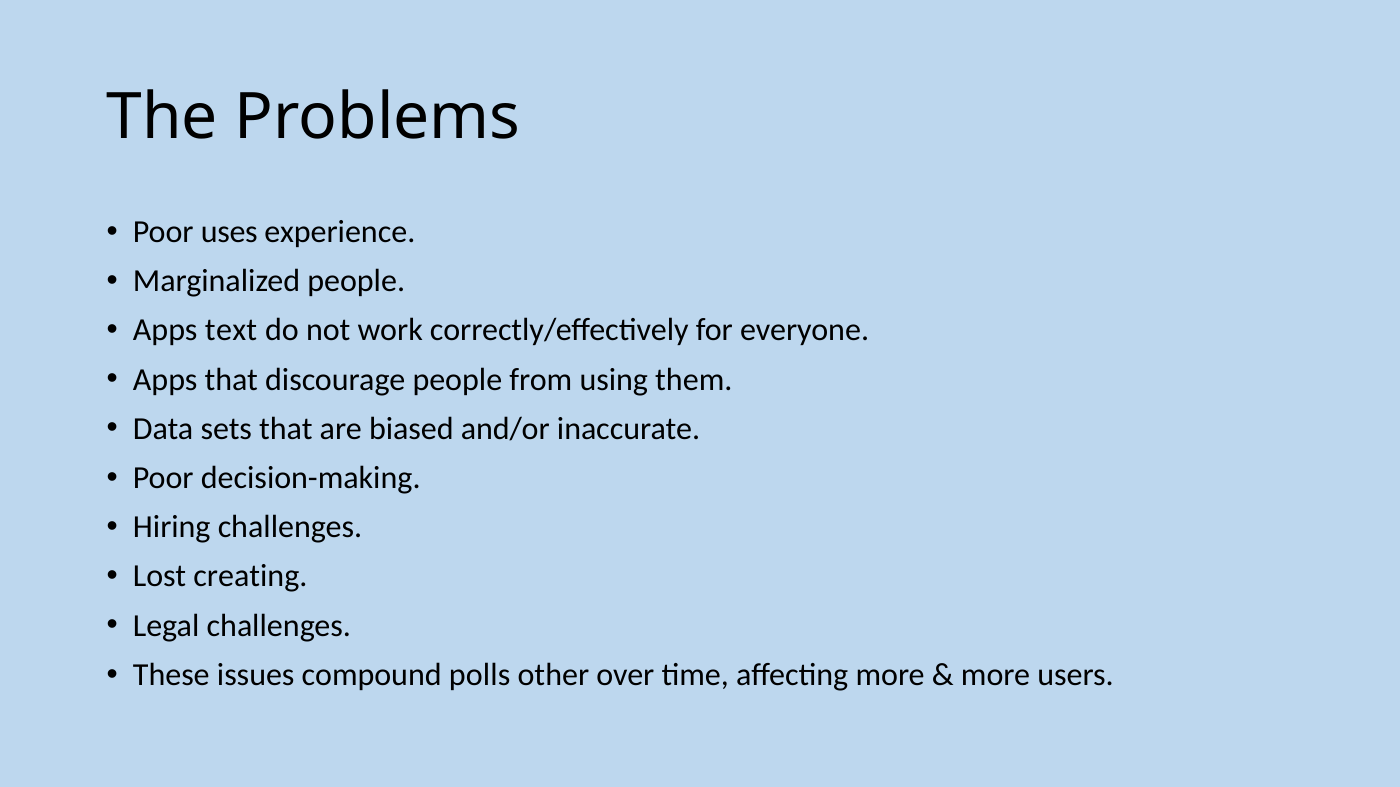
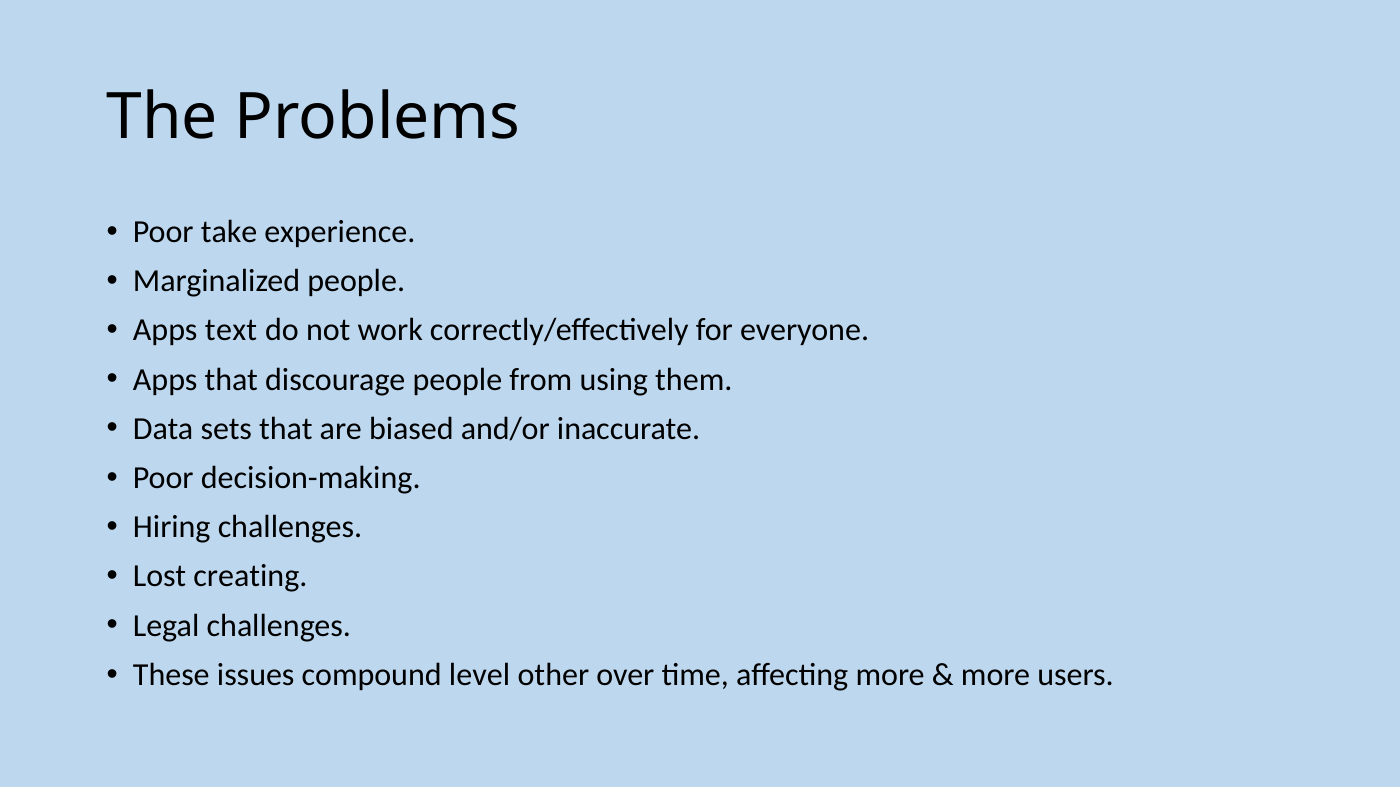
uses: uses -> take (229, 232)
polls: polls -> level (480, 675)
